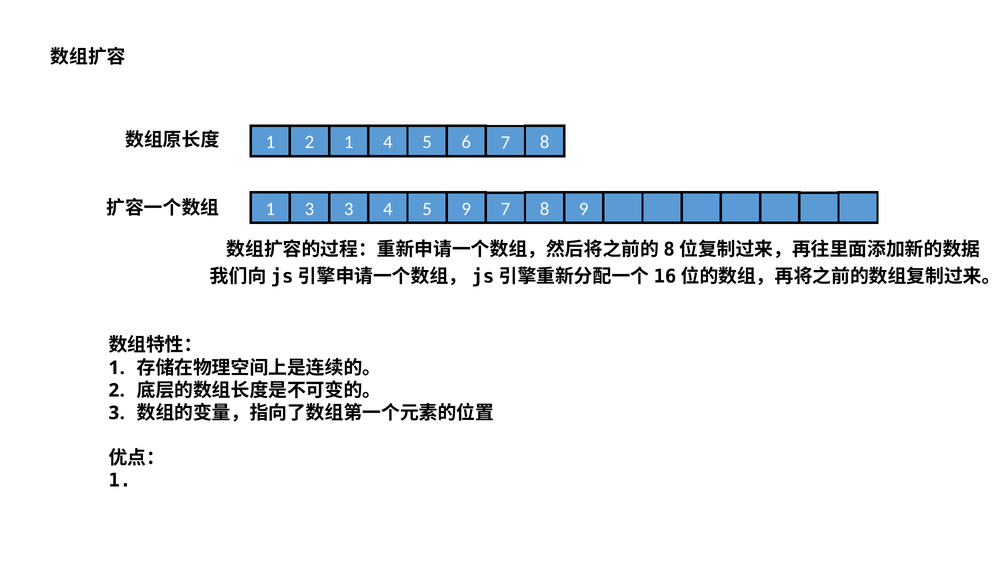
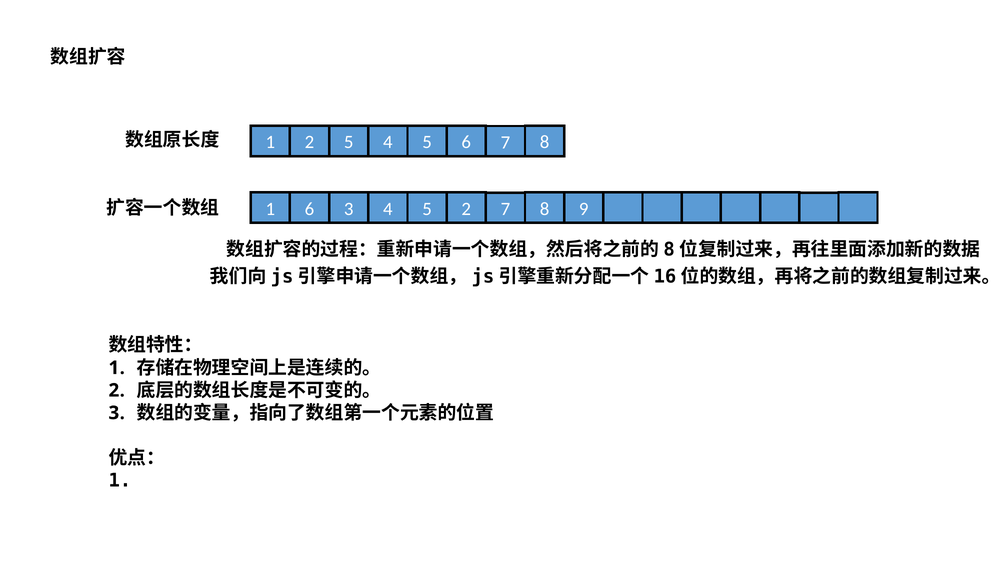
2 1: 1 -> 5 (349, 142)
1 3: 3 -> 6 (310, 209)
5 9: 9 -> 2 (466, 209)
